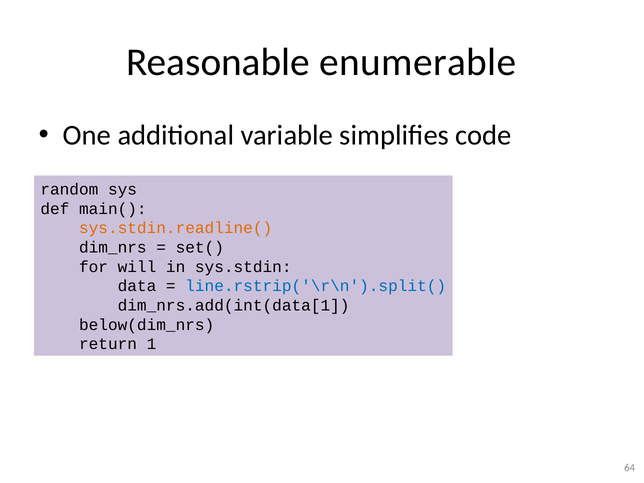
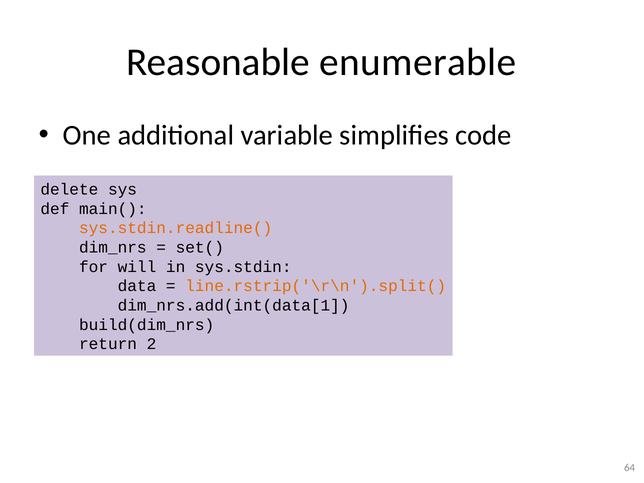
random: random -> delete (69, 190)
line.rstrip('\r\n').split( colour: blue -> orange (316, 286)
below(dim_nrs: below(dim_nrs -> build(dim_nrs (147, 325)
1: 1 -> 2 (151, 344)
